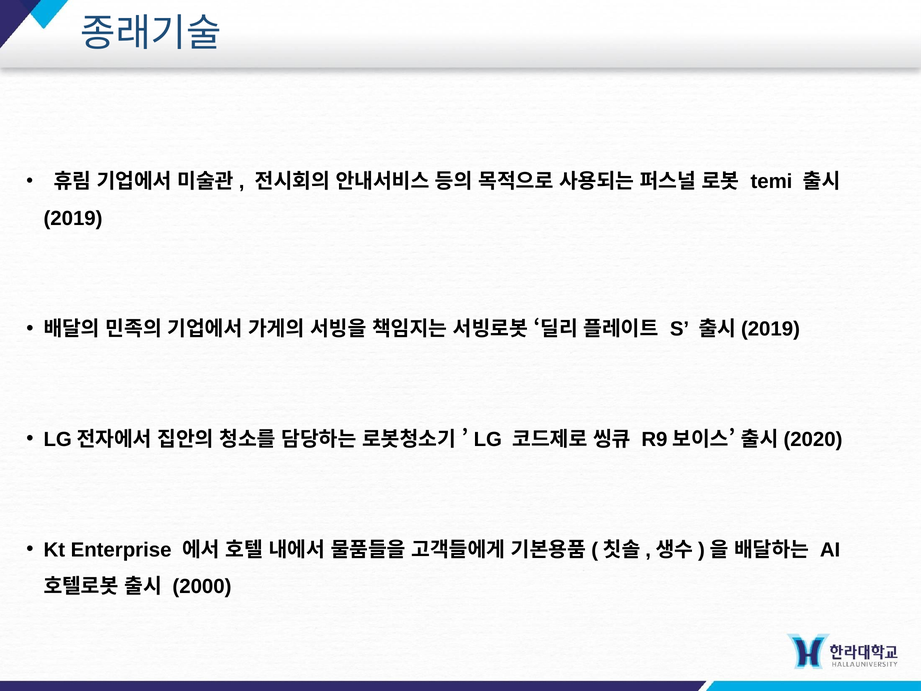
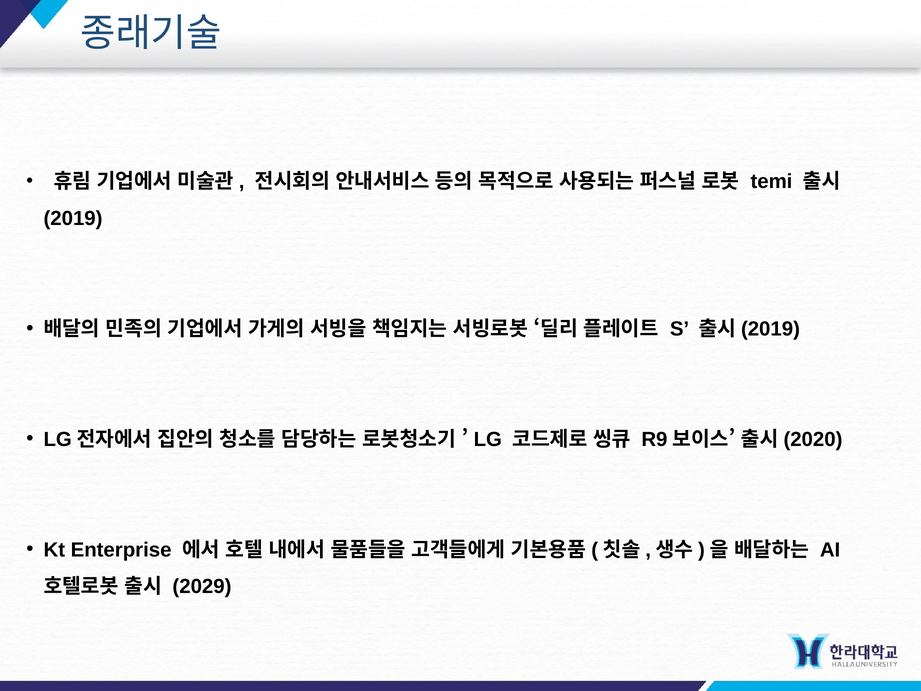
2000: 2000 -> 2029 (202, 586)
